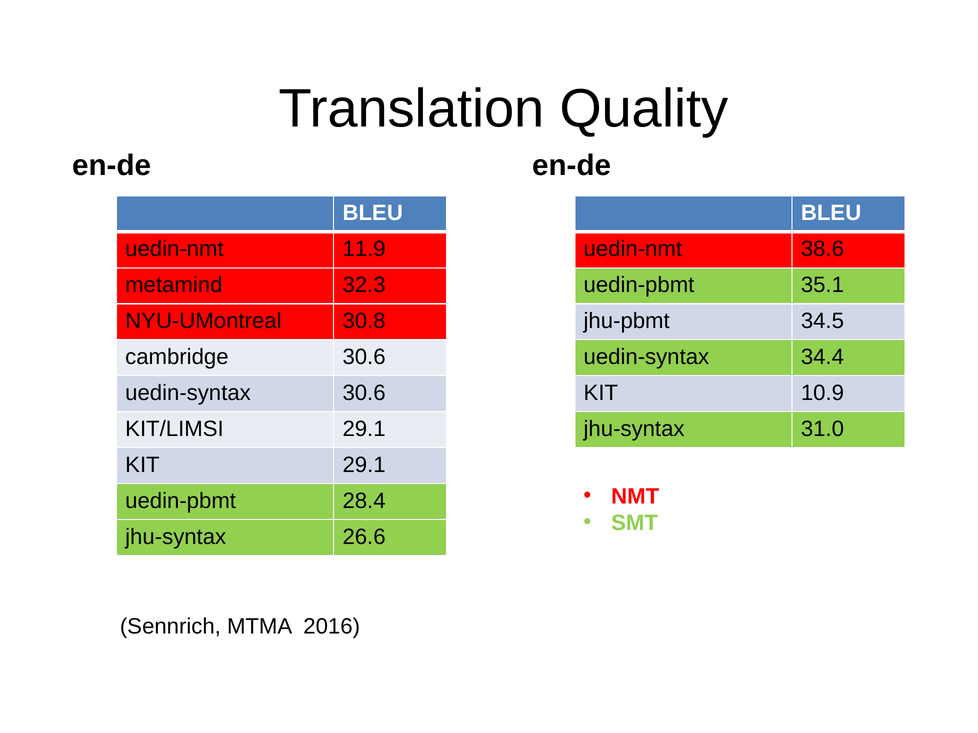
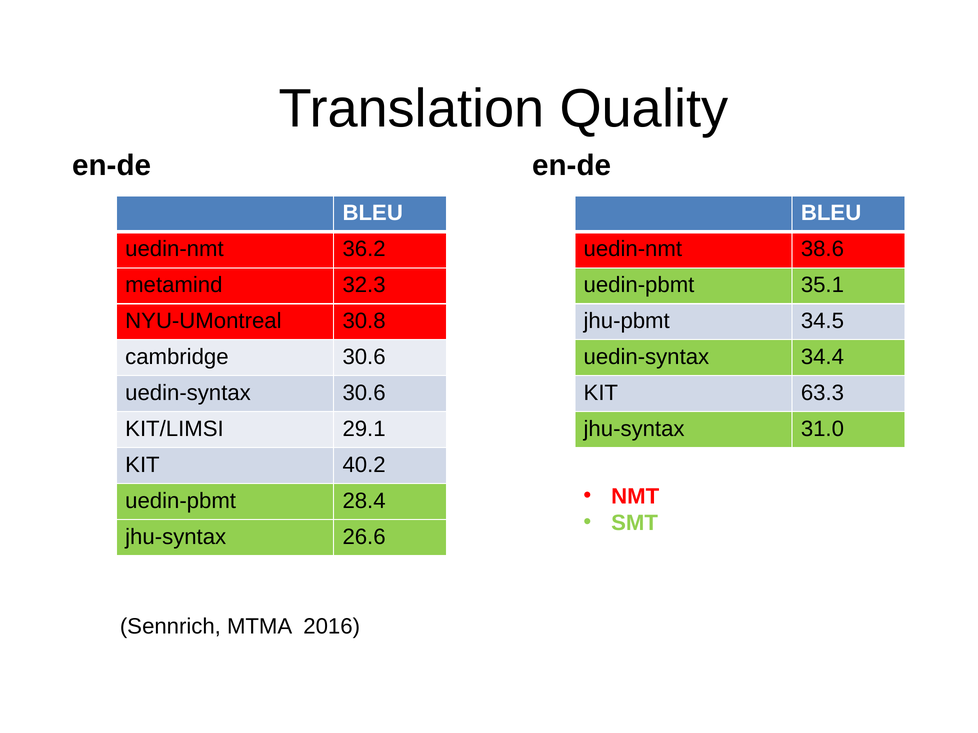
11.9: 11.9 -> 36.2 (364, 249)
10.9: 10.9 -> 63.3 (822, 393)
KIT 29.1: 29.1 -> 40.2 (364, 465)
